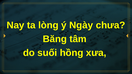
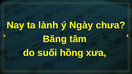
lòng: lòng -> lành (48, 25)
